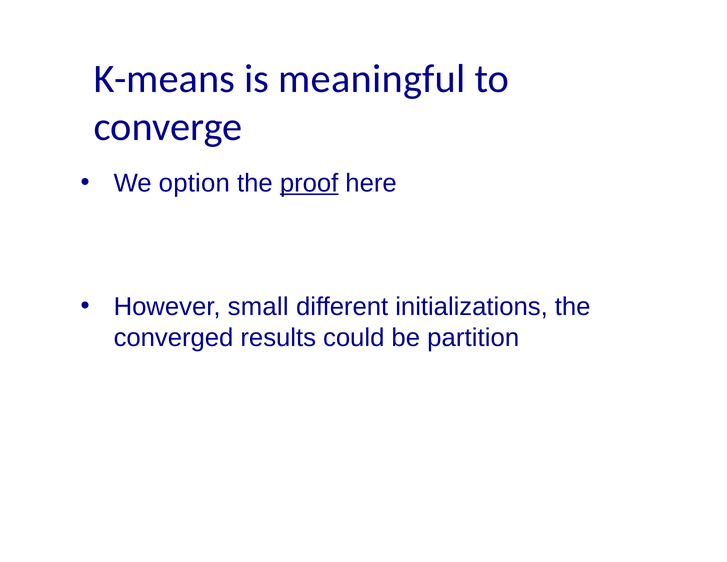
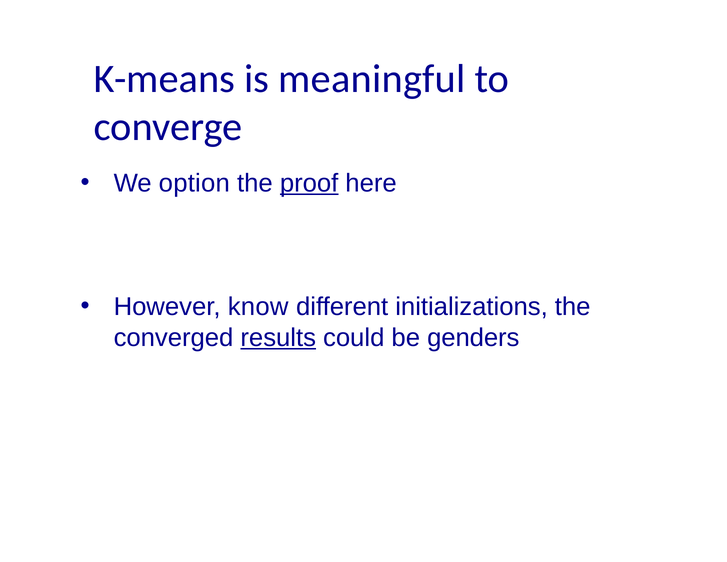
small: small -> know (258, 307)
results underline: none -> present (278, 337)
partition: partition -> genders (473, 337)
